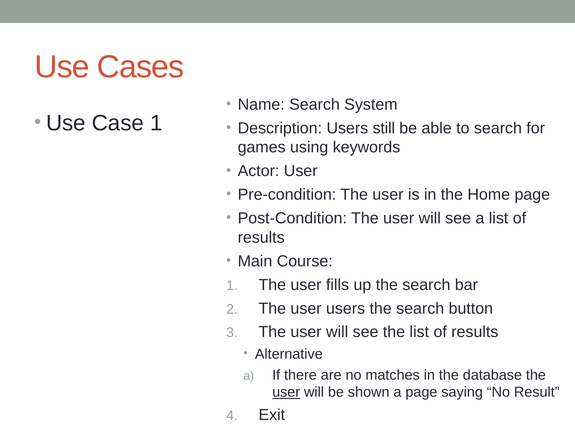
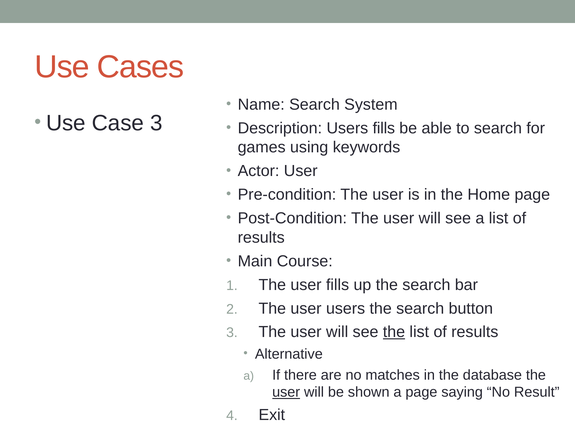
Case 1: 1 -> 3 (156, 123)
Users still: still -> fills (384, 128)
the underline: none -> present (394, 332)
